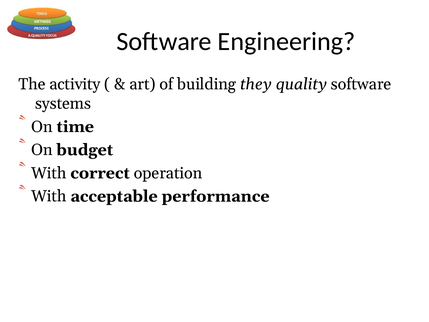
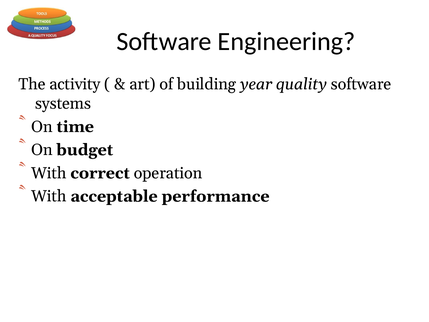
they: they -> year (256, 84)
